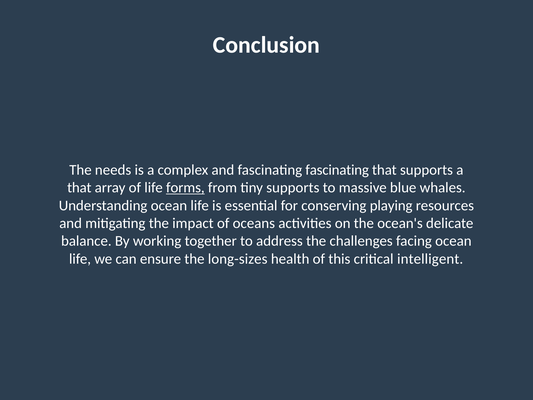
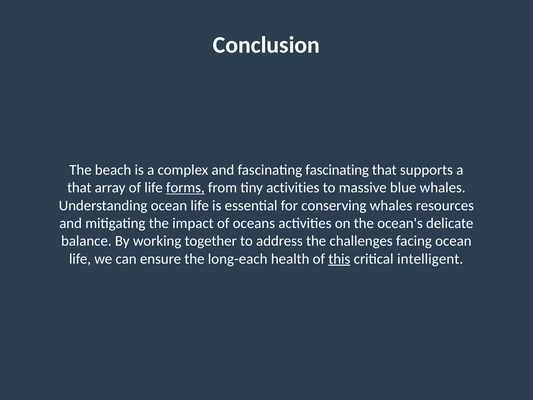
needs: needs -> beach (113, 170)
tiny supports: supports -> activities (293, 188)
conserving playing: playing -> whales (391, 205)
long-sizes: long-sizes -> long-each (238, 259)
this underline: none -> present (339, 259)
